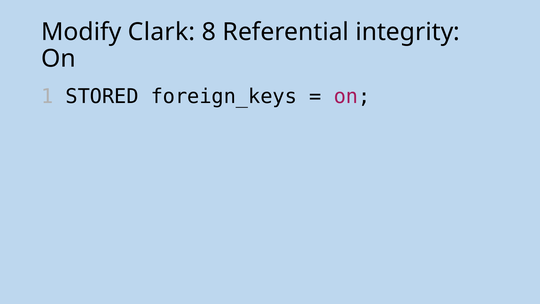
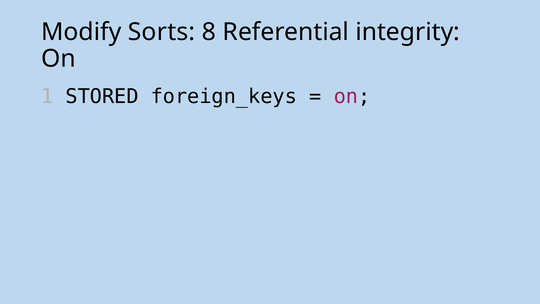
Clark: Clark -> Sorts (162, 32)
